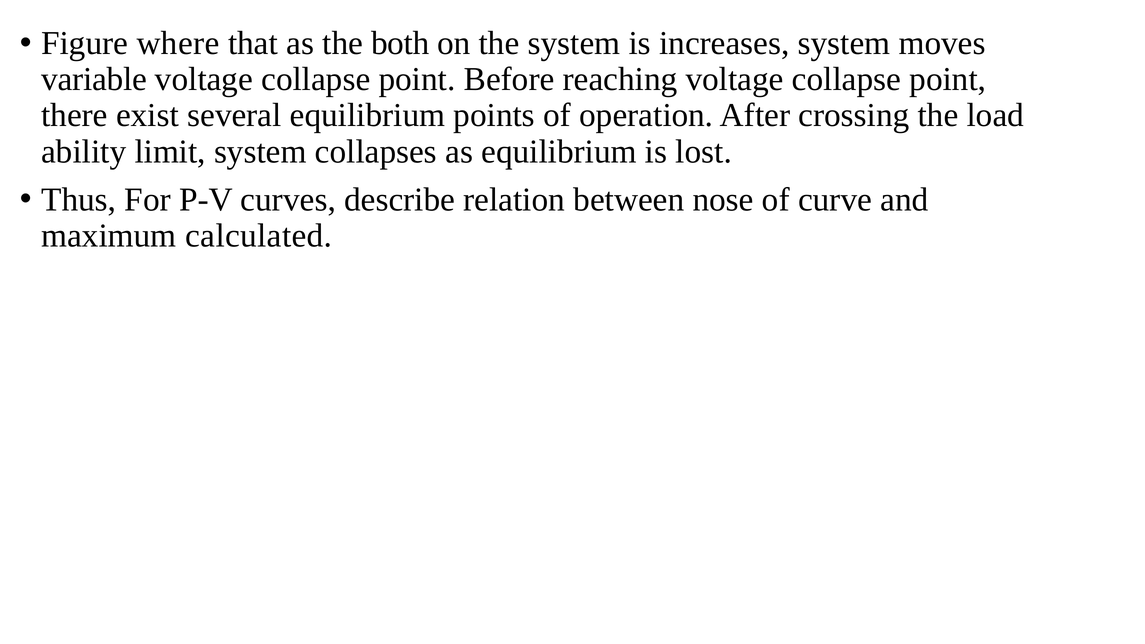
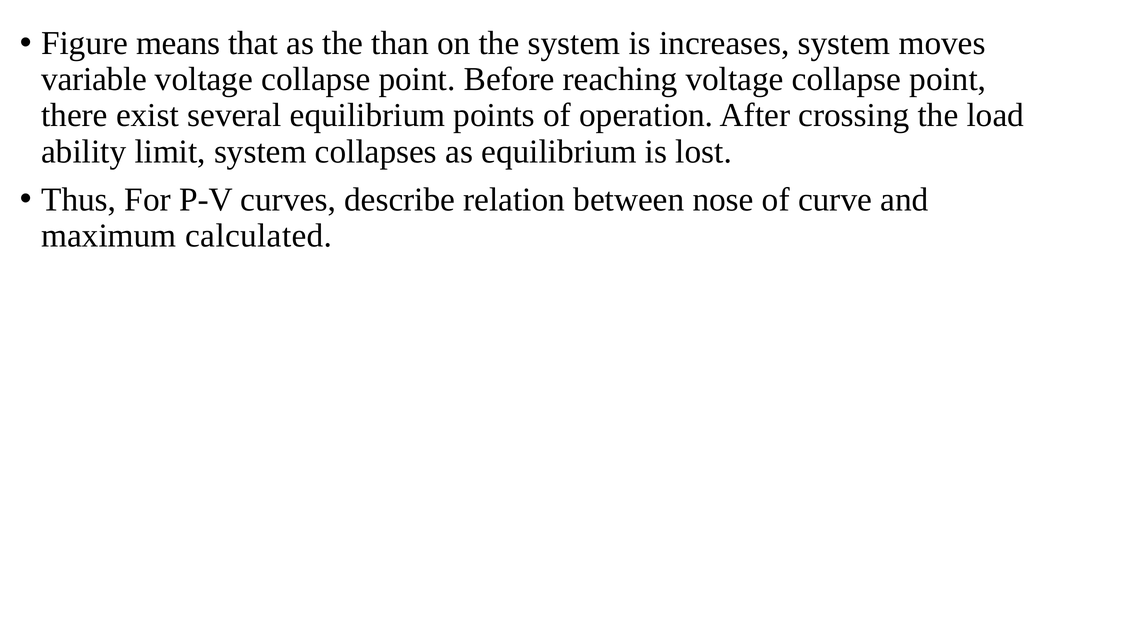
where: where -> means (178, 43)
both: both -> than (400, 43)
